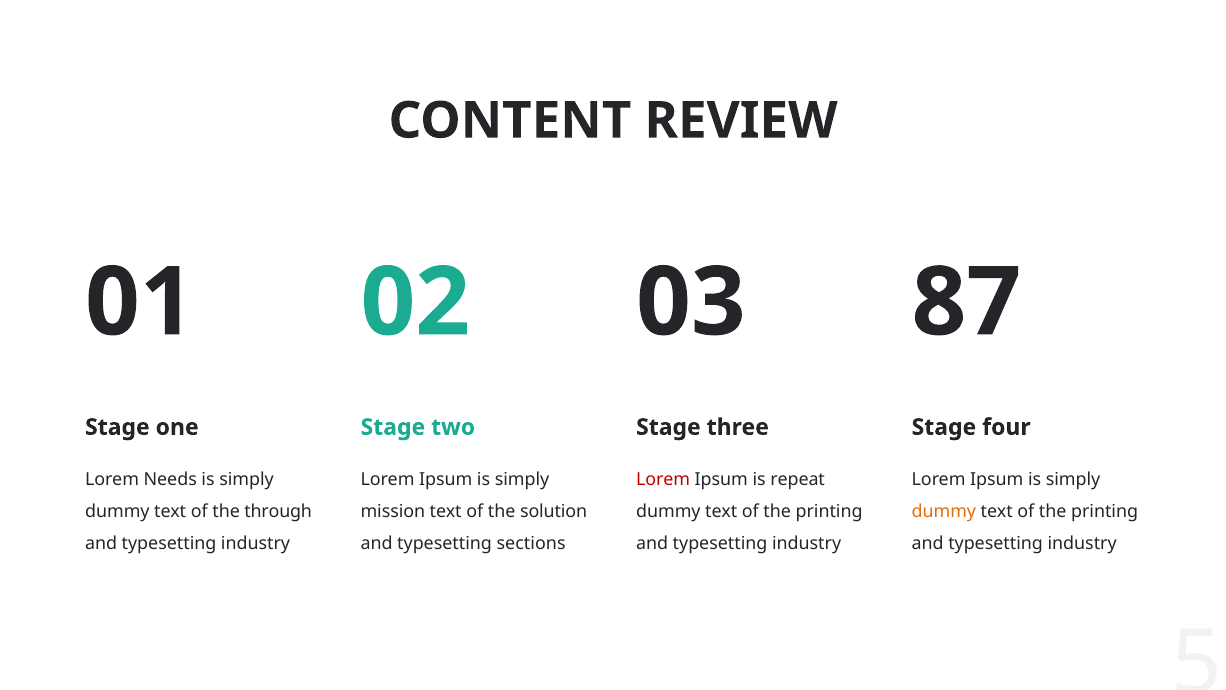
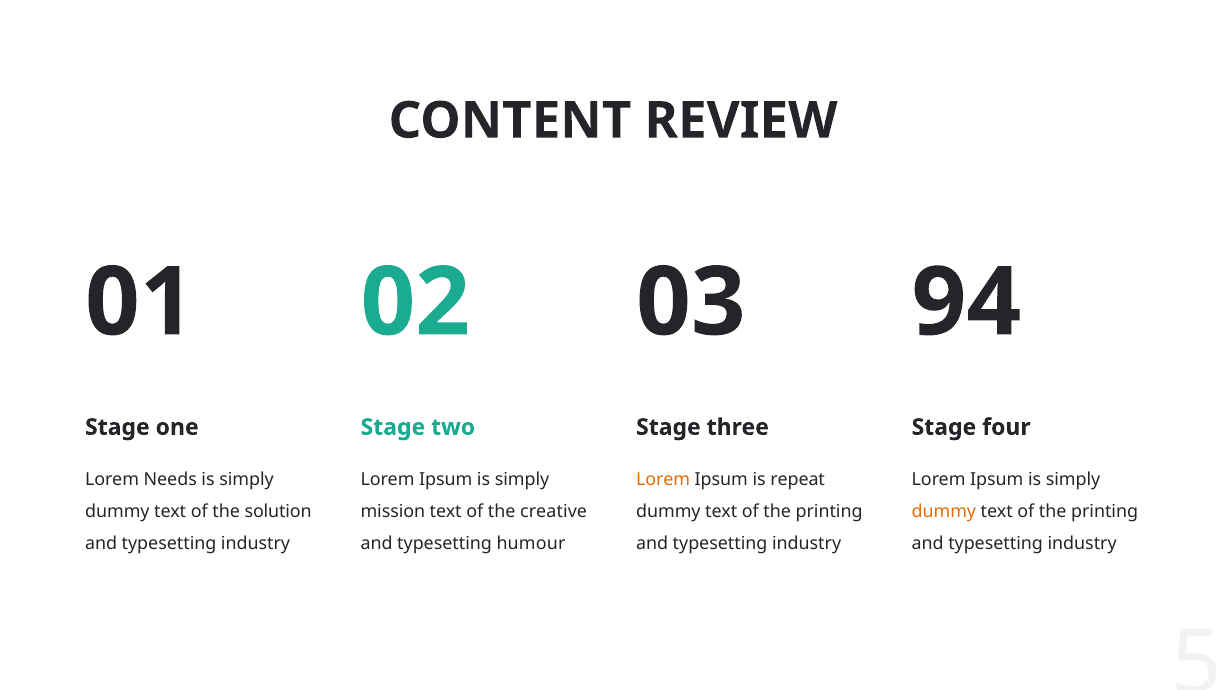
87: 87 -> 94 (966, 303)
Lorem colour: red -> orange (663, 479)
through: through -> solution (278, 511)
solution: solution -> creative (554, 511)
sections: sections -> humour (531, 543)
